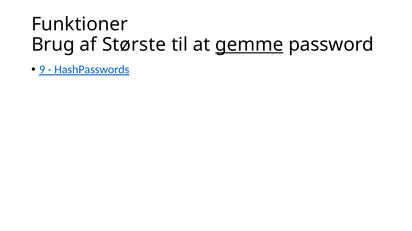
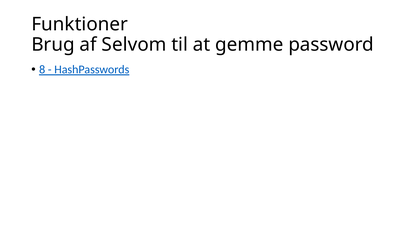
Største: Største -> Selvom (134, 45)
gemme underline: present -> none (249, 45)
9: 9 -> 8 (42, 70)
